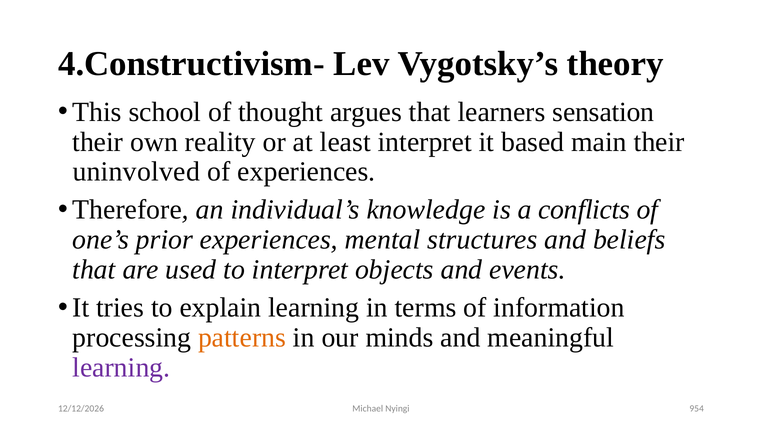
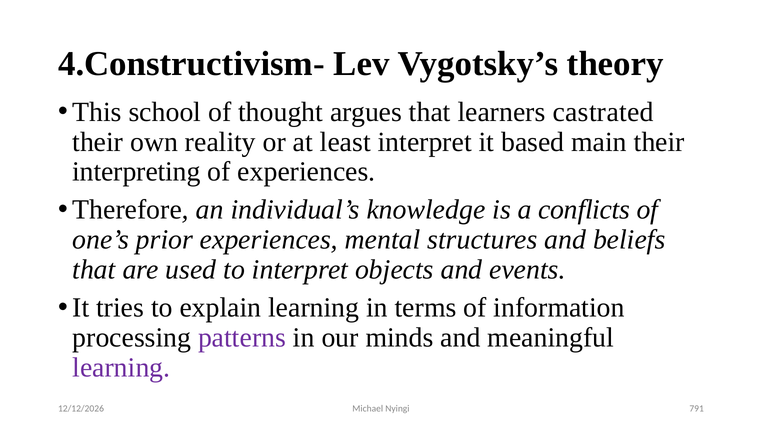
sensation: sensation -> castrated (603, 112)
uninvolved: uninvolved -> interpreting (136, 172)
patterns colour: orange -> purple (242, 338)
954: 954 -> 791 (697, 409)
